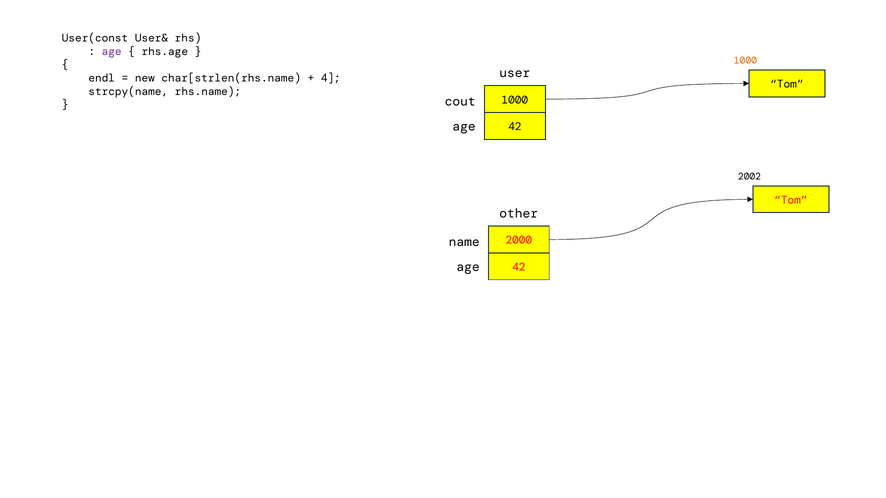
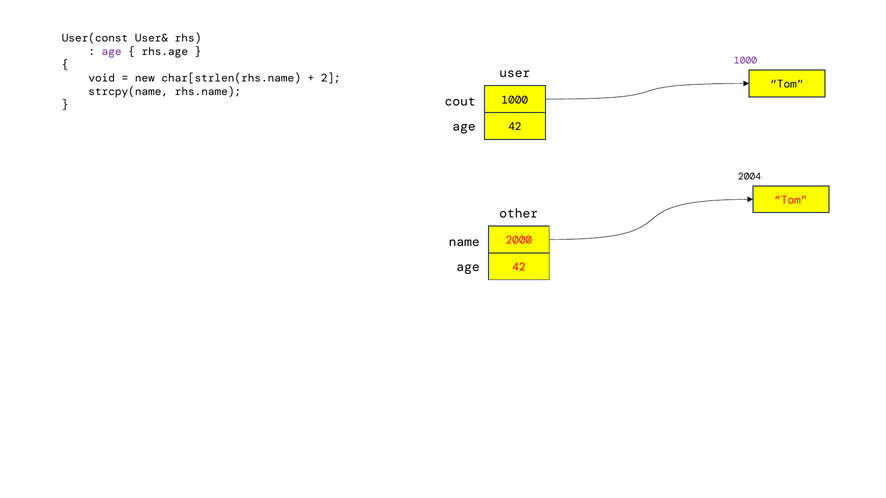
1000 colour: orange -> purple (746, 61)
endl: endl -> void (102, 78)
4: 4 -> 2 (331, 78)
2002: 2002 -> 2004 (750, 177)
